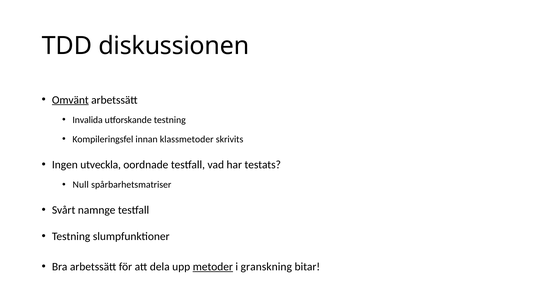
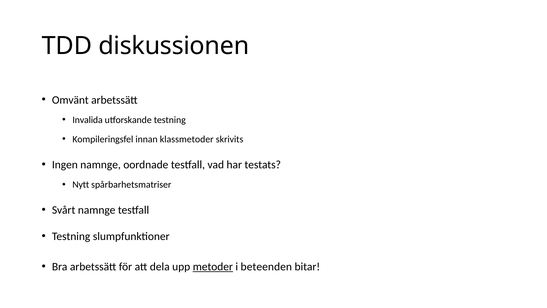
Omvänt underline: present -> none (70, 100)
Ingen utveckla: utveckla -> namnge (101, 164)
Null: Null -> Nytt (81, 185)
granskning: granskning -> beteenden (266, 266)
